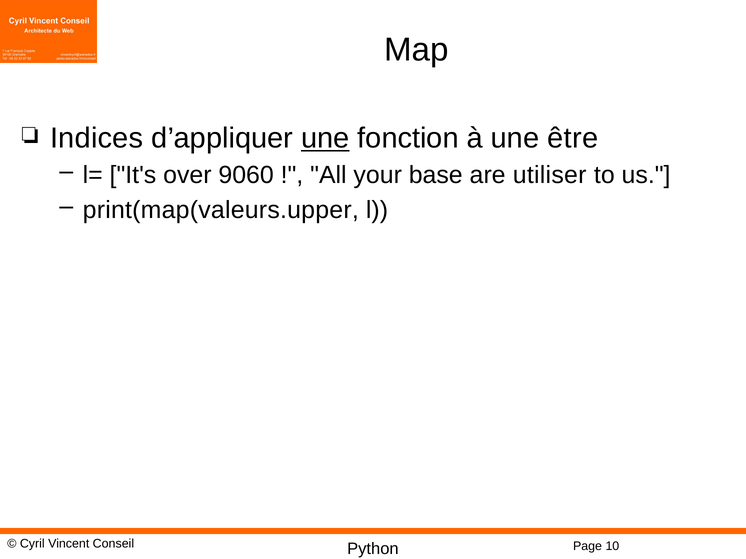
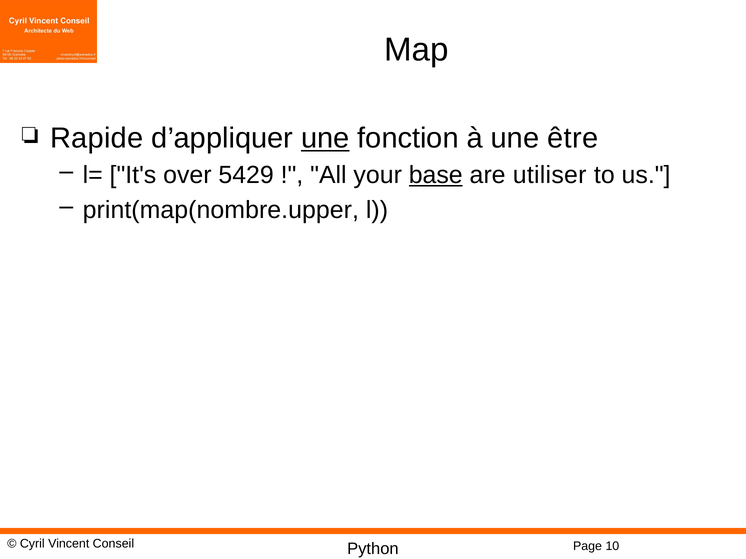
Indices: Indices -> Rapide (97, 138)
9060: 9060 -> 5429 (246, 175)
base underline: none -> present (436, 175)
print(map(valeurs.upper: print(map(valeurs.upper -> print(map(nombre.upper (221, 210)
